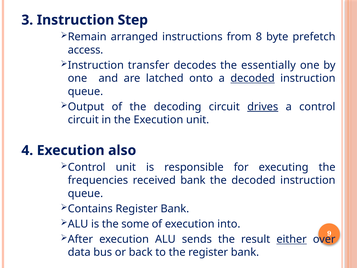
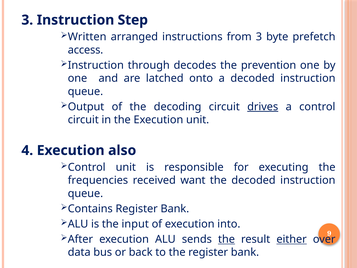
Remain: Remain -> Written (87, 37)
from 8: 8 -> 3 (259, 37)
transfer: transfer -> through (149, 65)
essentially: essentially -> prevention (269, 65)
decoded underline: present -> none (253, 78)
received bank: bank -> want (193, 180)
some: some -> input (135, 224)
the underline: none -> present (226, 239)
